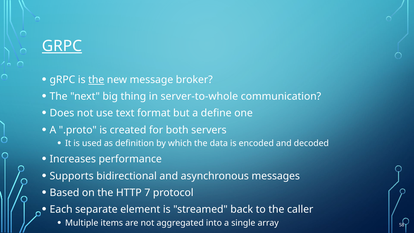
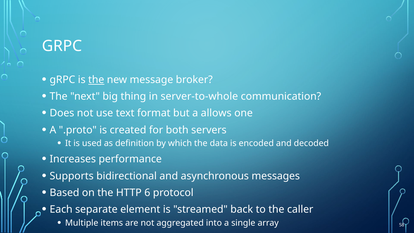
GRPC underline: present -> none (62, 46)
define: define -> allows (216, 113)
7: 7 -> 6 (147, 193)
